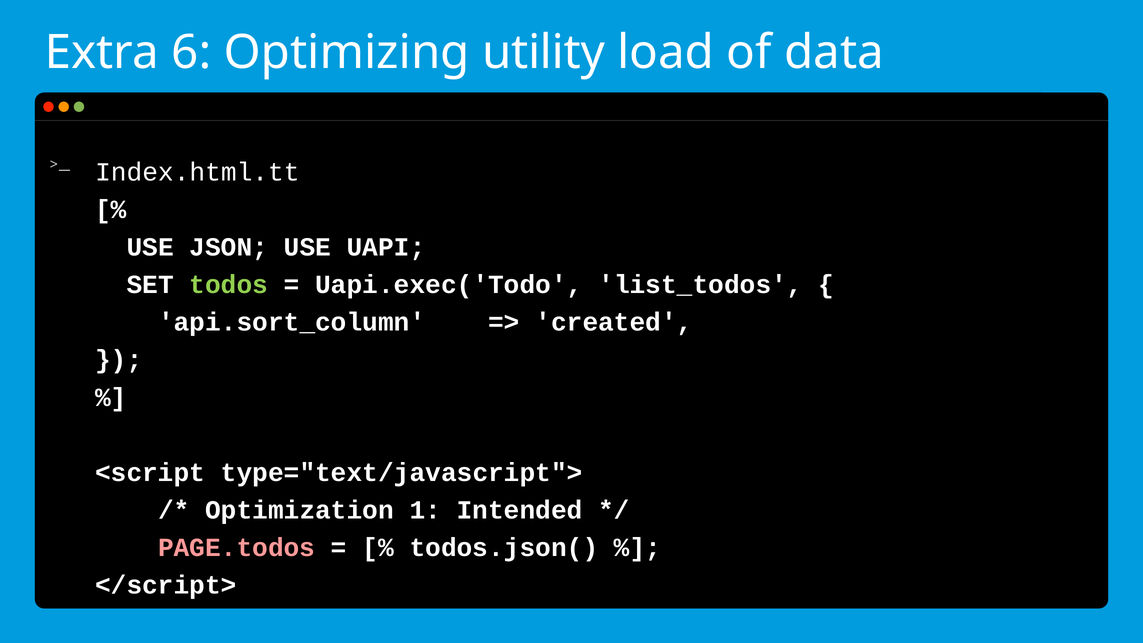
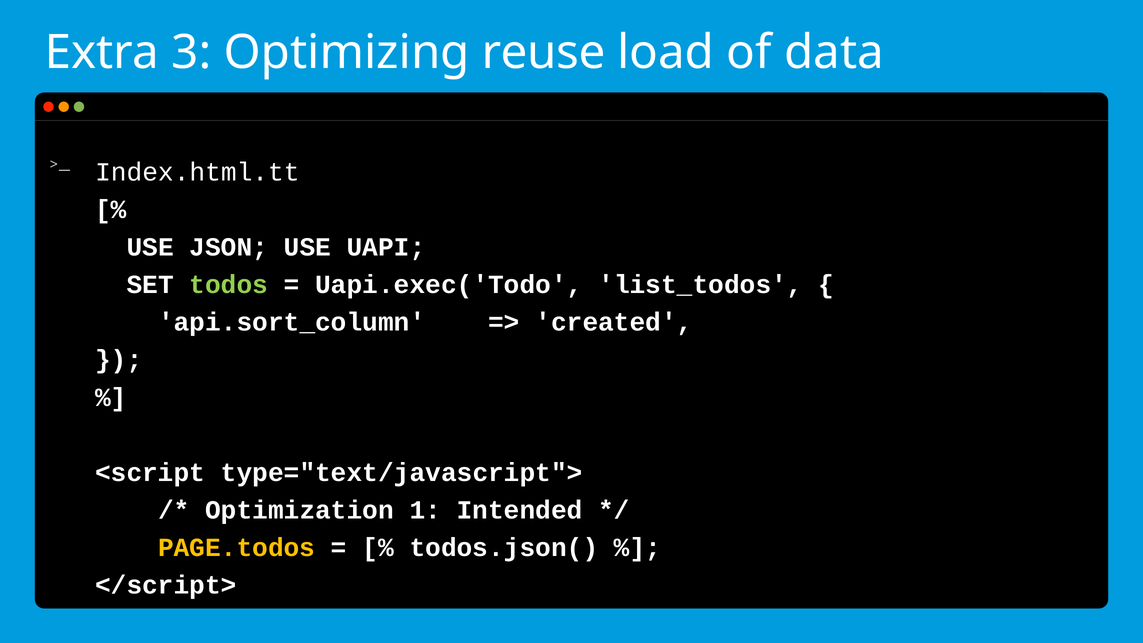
6: 6 -> 3 (191, 53)
utility: utility -> reuse (544, 53)
PAGE.todos colour: pink -> yellow (237, 547)
